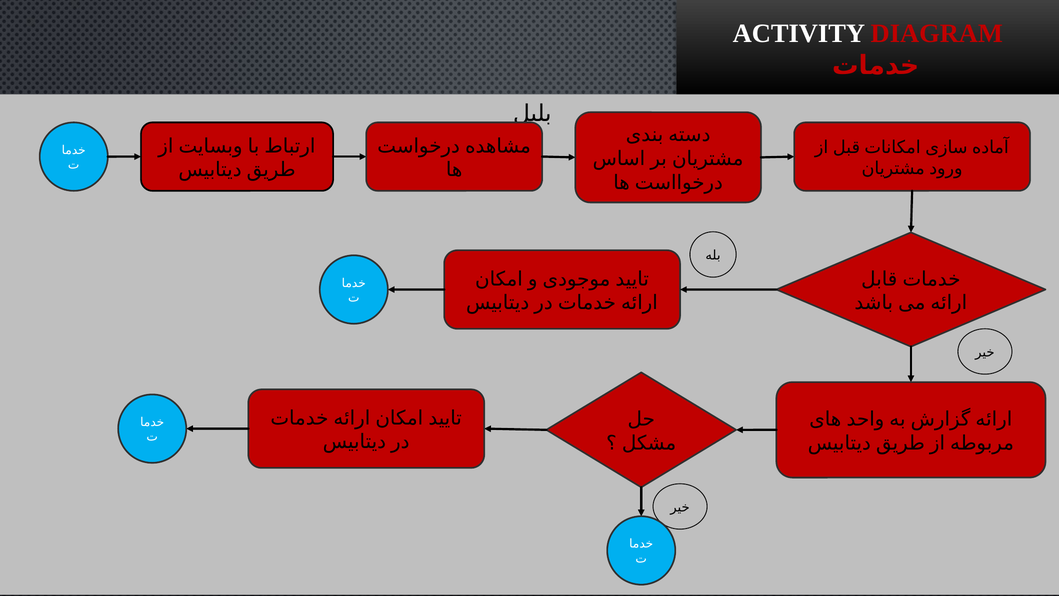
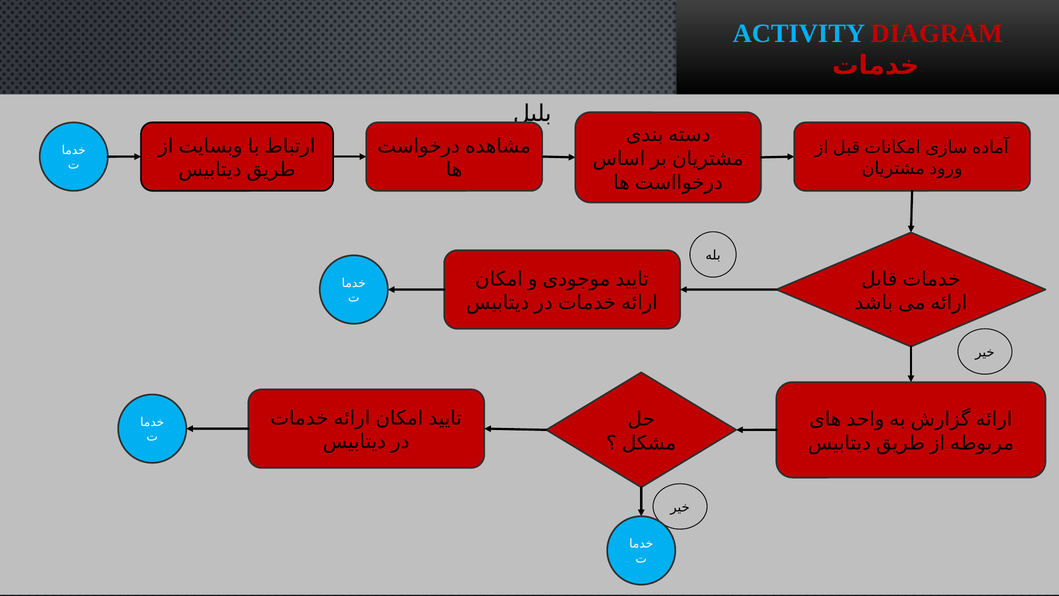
ACTIVITY colour: white -> light blue (799, 34)
